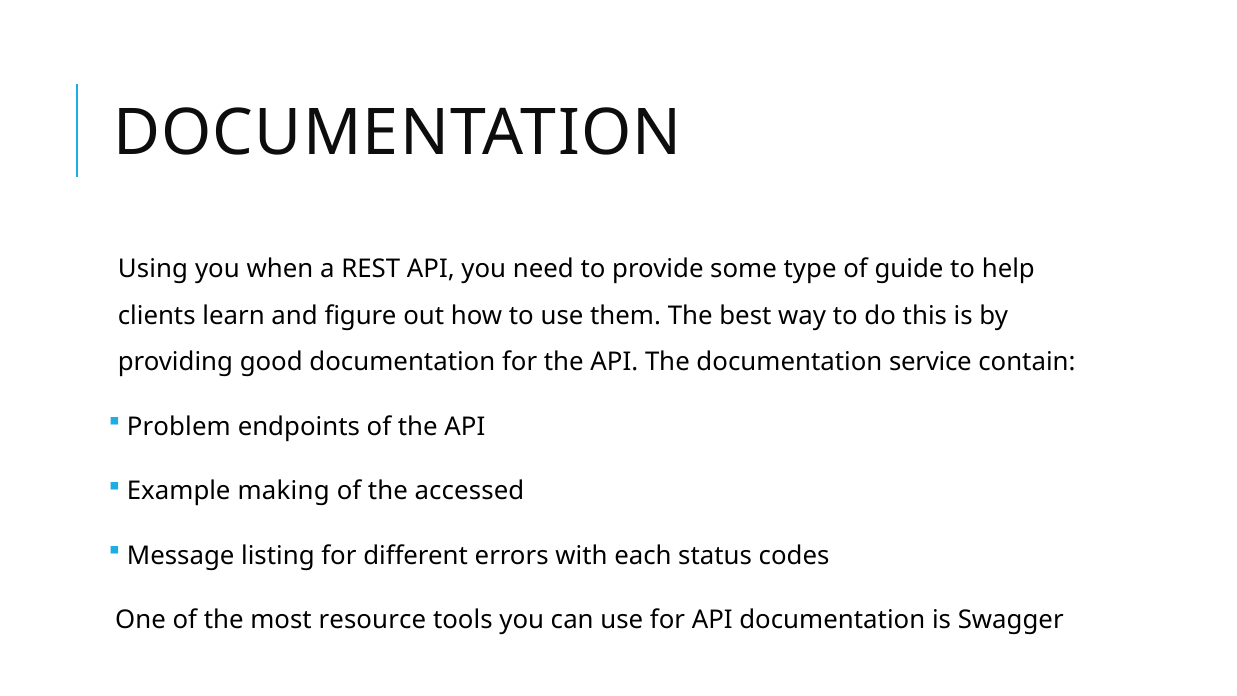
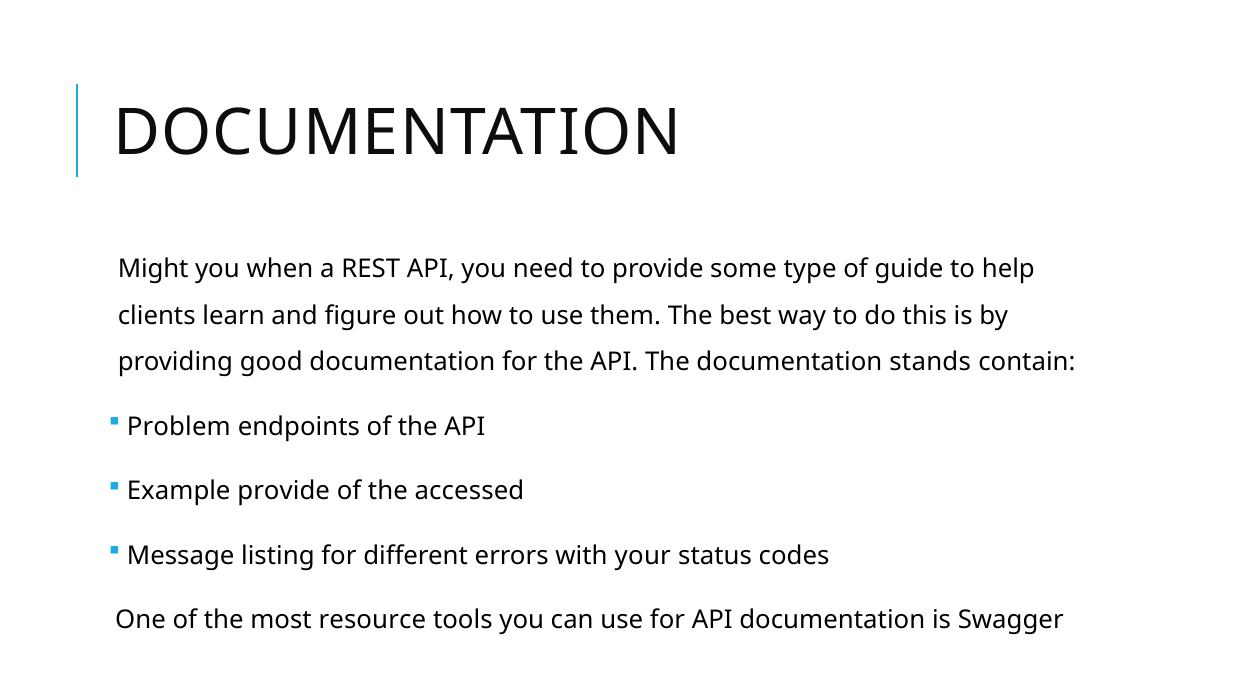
Using: Using -> Might (153, 269)
service: service -> stands (930, 362)
Example making: making -> provide (284, 491)
each: each -> your (643, 555)
